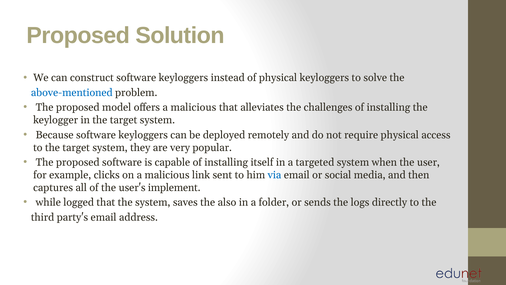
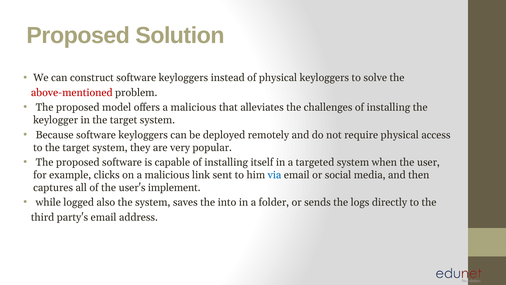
above-mentioned colour: blue -> red (72, 92)
logged that: that -> also (106, 202)
also: also -> into (227, 202)
